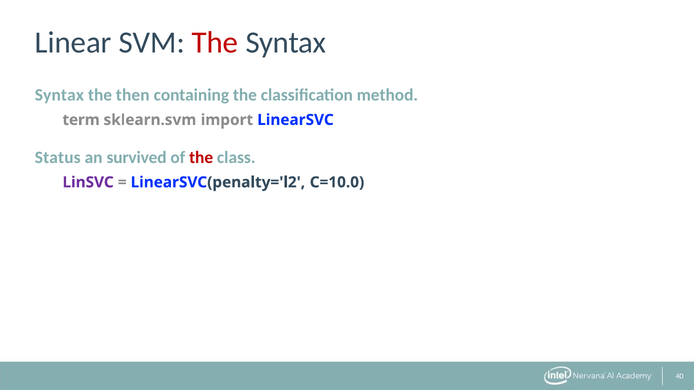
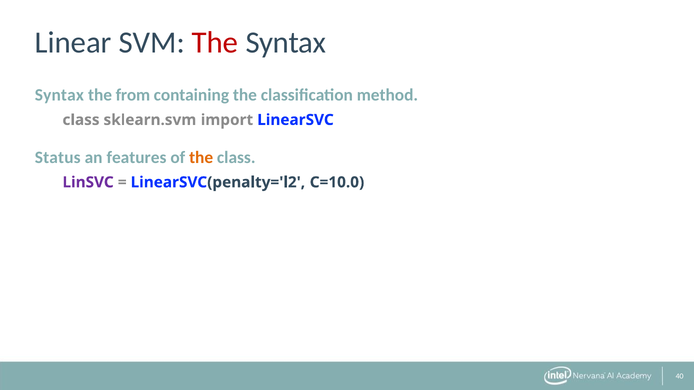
then: then -> from (133, 95)
term: term -> class (81, 120)
survived: survived -> features (136, 157)
the colour: red -> orange (201, 157)
